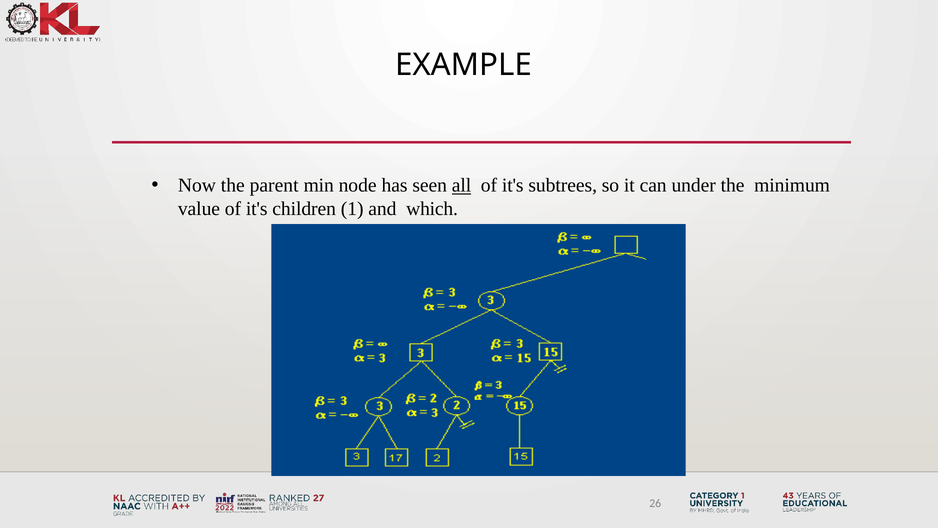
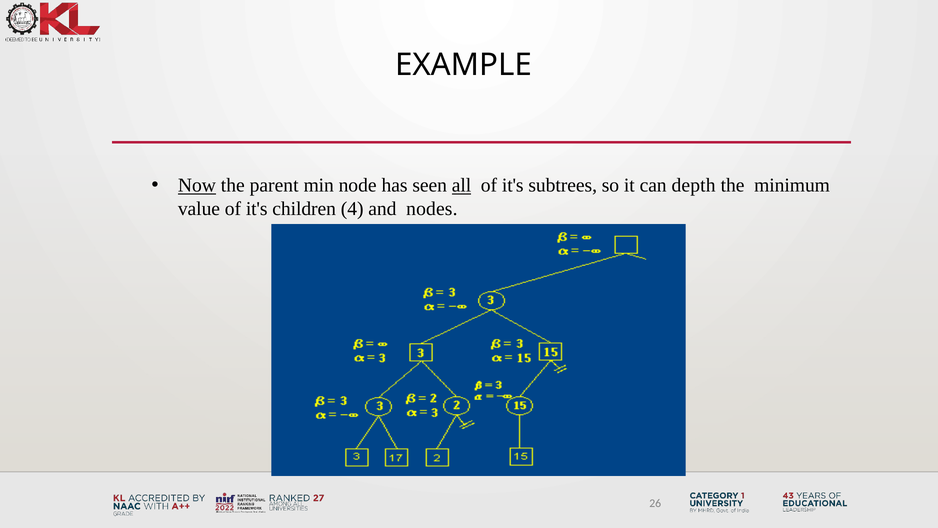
Now underline: none -> present (197, 185)
under: under -> depth (694, 185)
1: 1 -> 4 (352, 209)
which: which -> nodes (432, 209)
